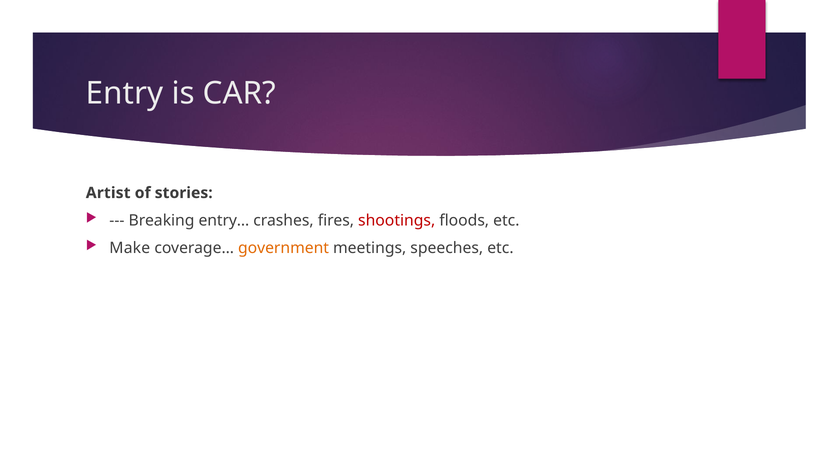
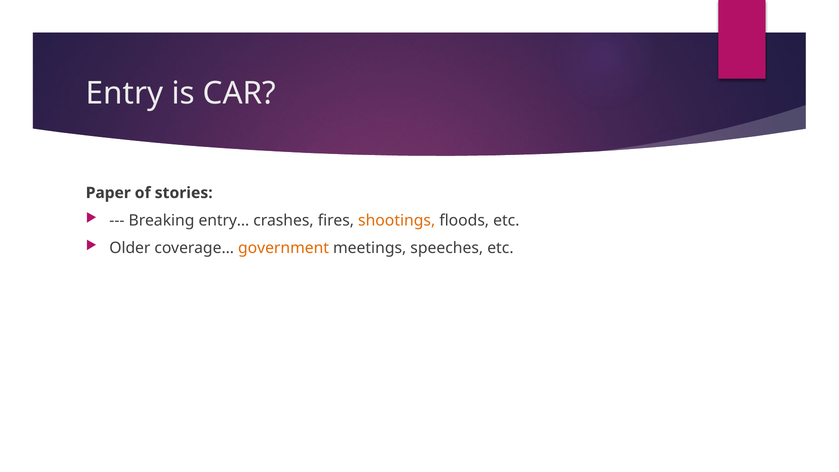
Artist: Artist -> Paper (108, 193)
shootings colour: red -> orange (397, 220)
Make: Make -> Older (130, 248)
